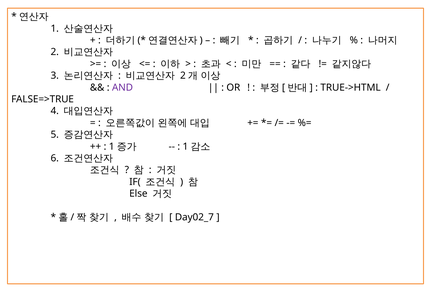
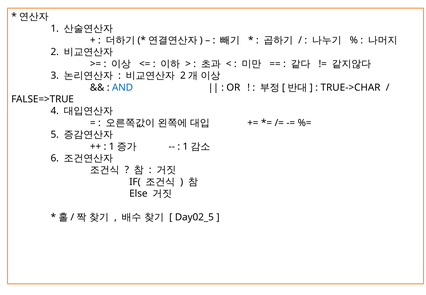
AND colour: purple -> blue (123, 87)
TRUE->HTML: TRUE->HTML -> TRUE->CHAR (351, 87)
Day02_7: Day02_7 -> Day02_5 (194, 217)
